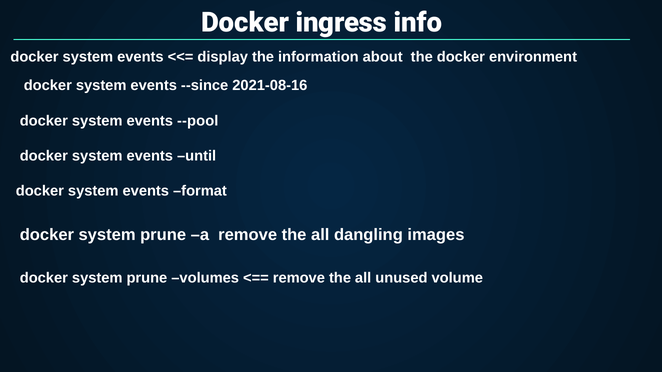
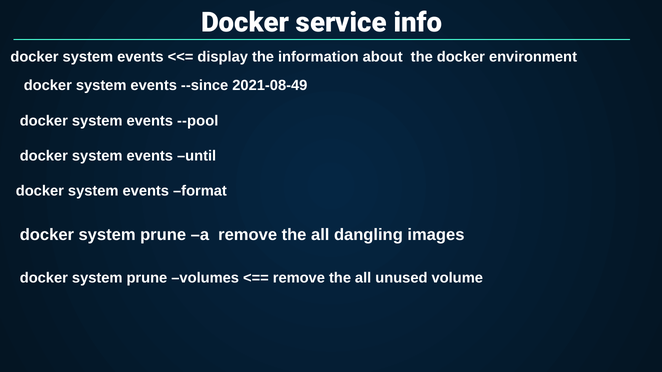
ingress: ingress -> service (341, 23)
2021-08-16: 2021-08-16 -> 2021-08-49 (270, 86)
